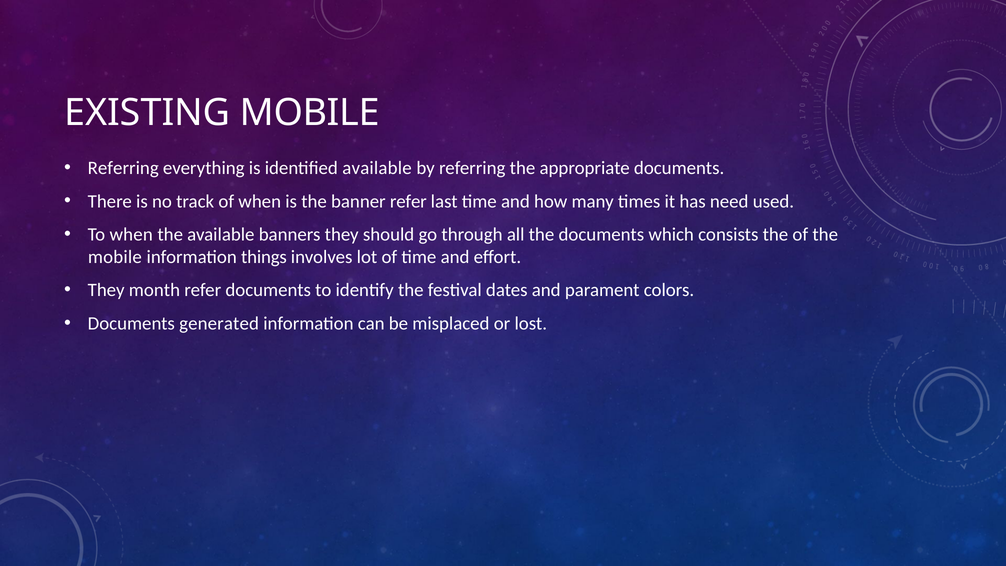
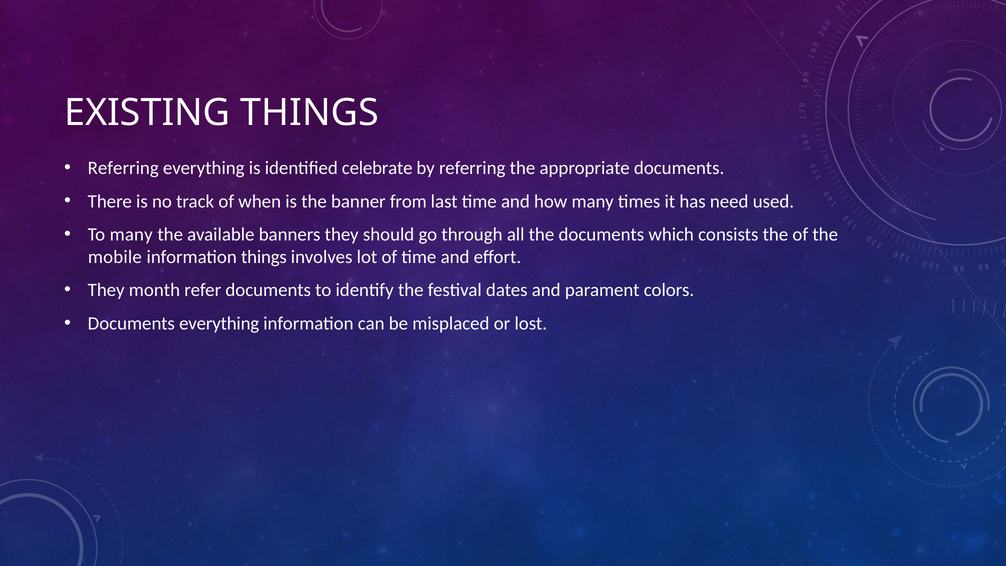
EXISTING MOBILE: MOBILE -> THINGS (310, 113)
identified available: available -> celebrate (377, 168)
banner refer: refer -> from (408, 201)
To when: when -> many (131, 234)
Documents generated: generated -> everything (219, 323)
